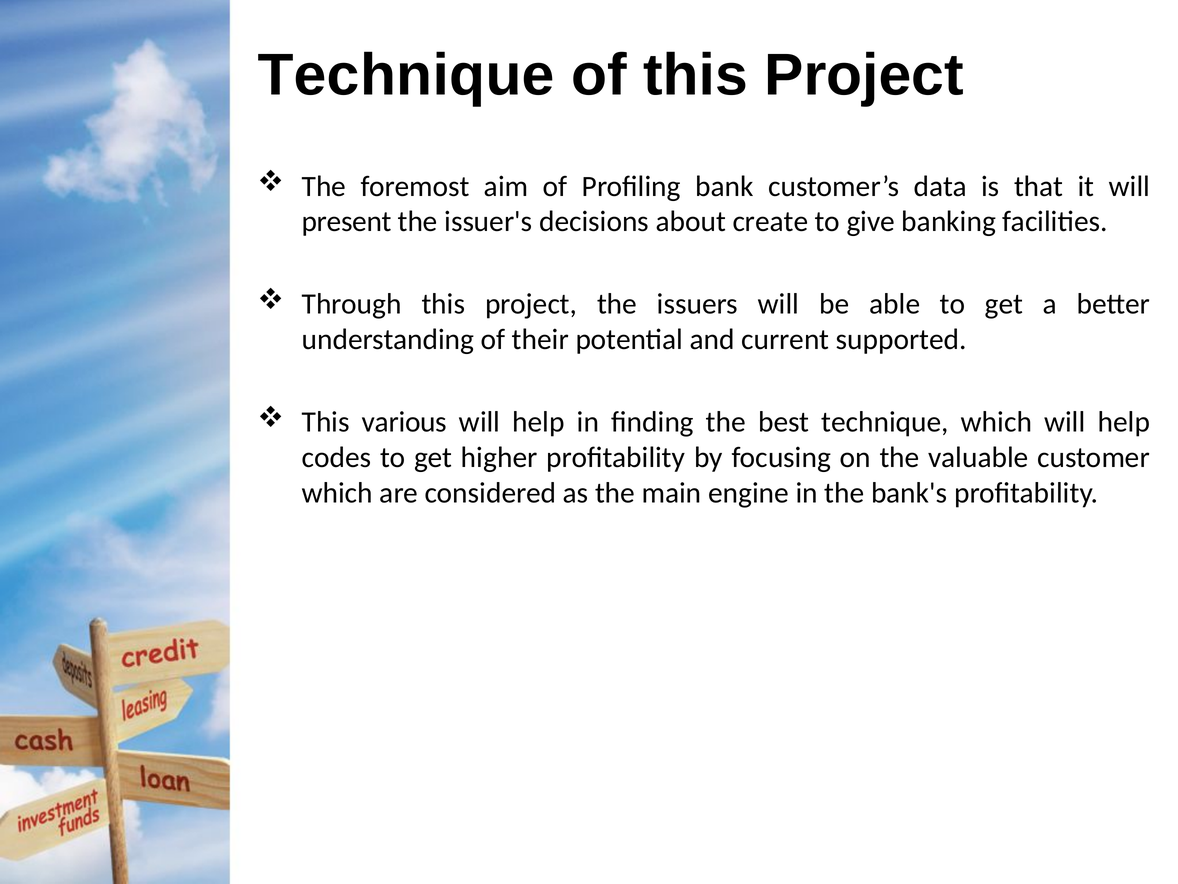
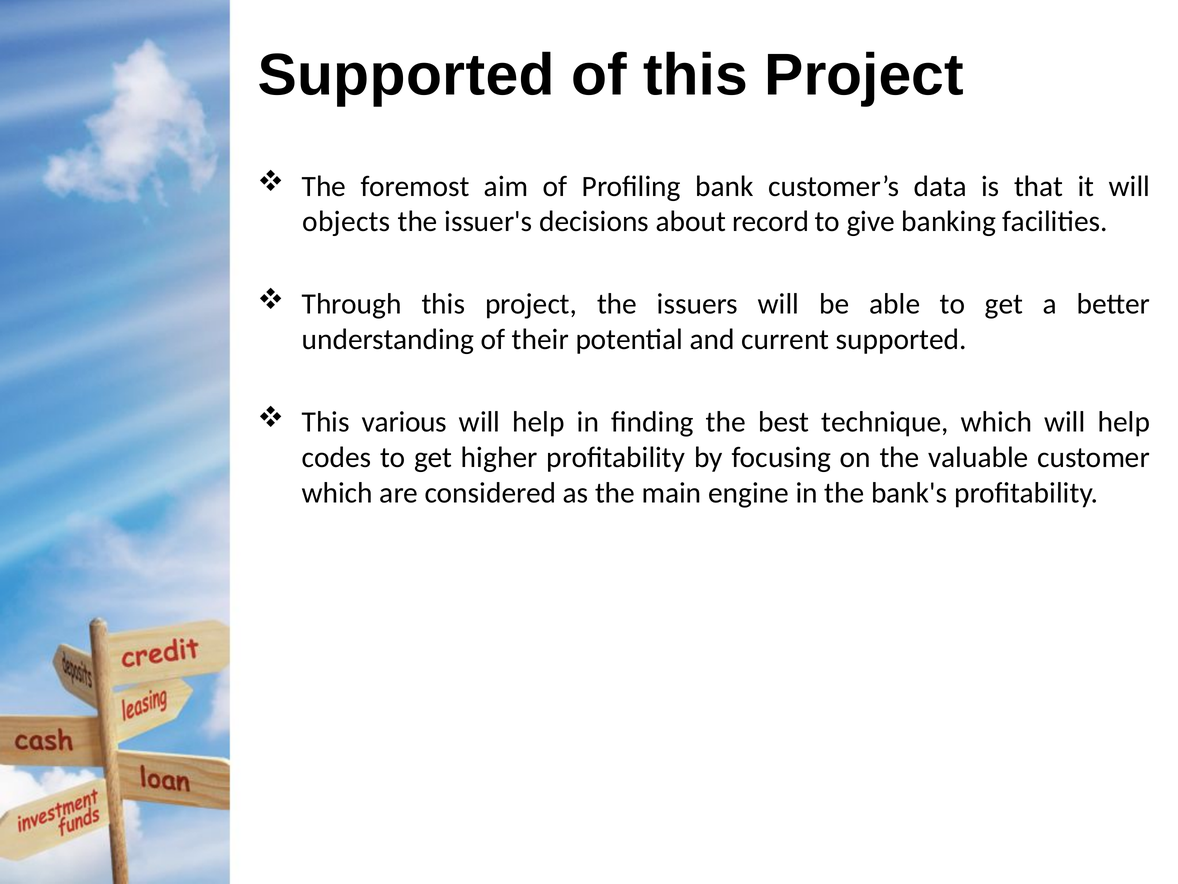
Technique: Technique -> Supported (406, 75)
present: present -> objects (346, 222)
create: create -> record (771, 222)
